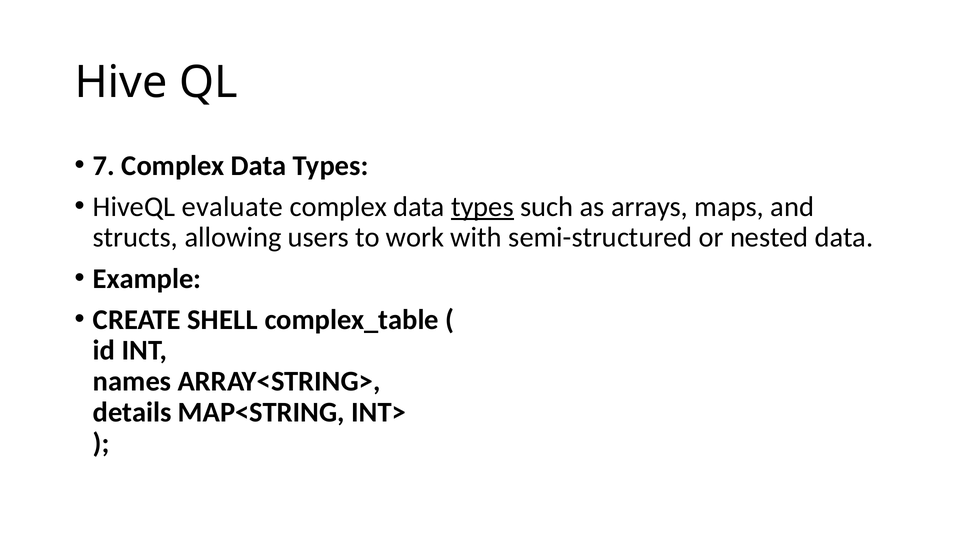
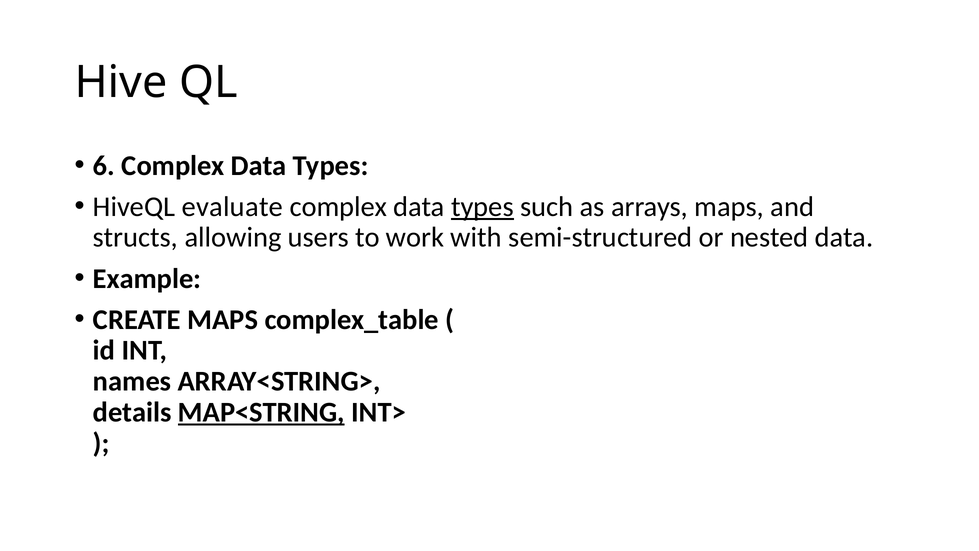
7: 7 -> 6 (104, 166)
CREATE SHELL: SHELL -> MAPS (223, 320)
MAP<STRING underline: none -> present (261, 412)
